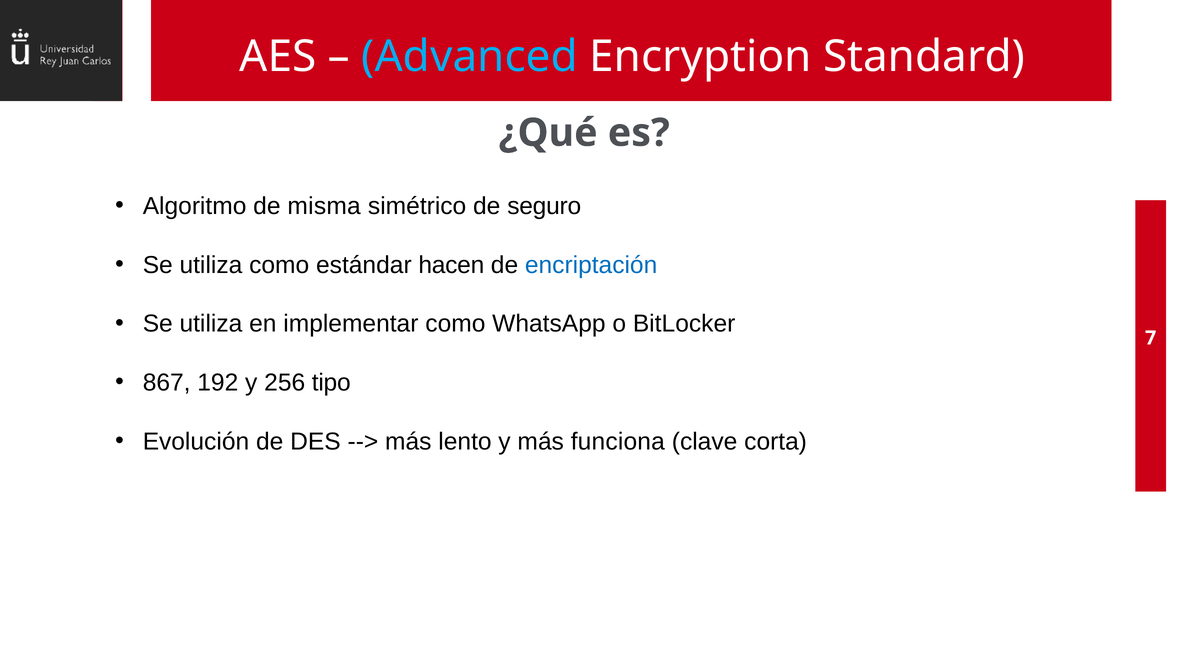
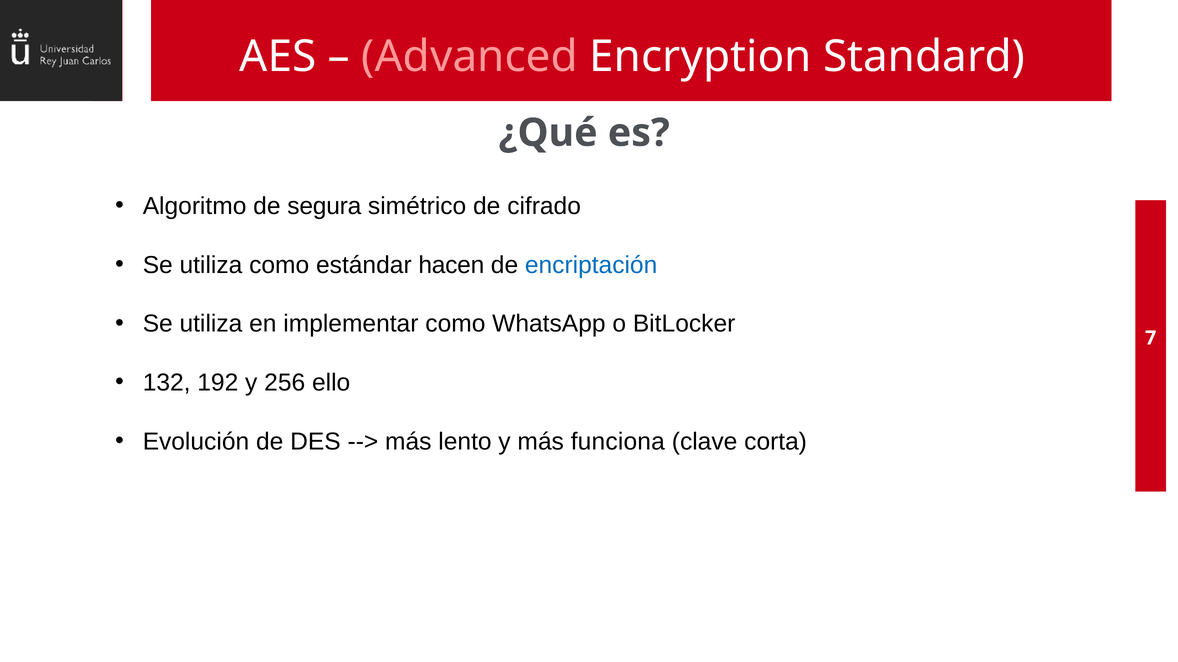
Advanced colour: light blue -> pink (470, 57)
misma: misma -> segura (324, 206)
seguro: seguro -> cifrado (544, 206)
867: 867 -> 132 (167, 383)
tipo: tipo -> ello (331, 383)
